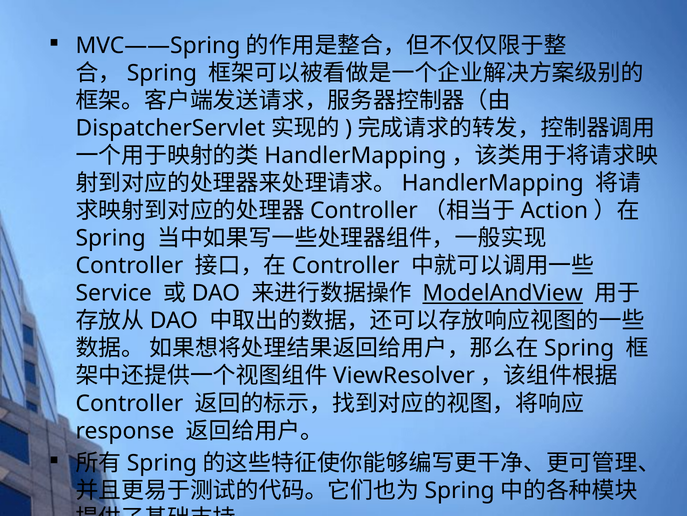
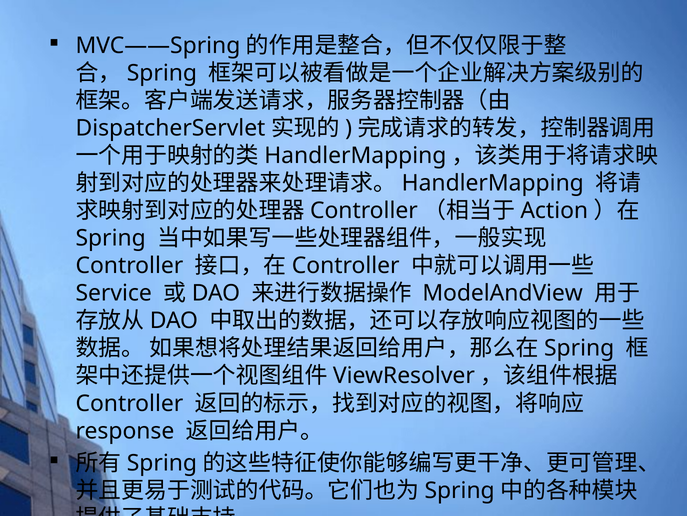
ModelAndView underline: present -> none (503, 293)
